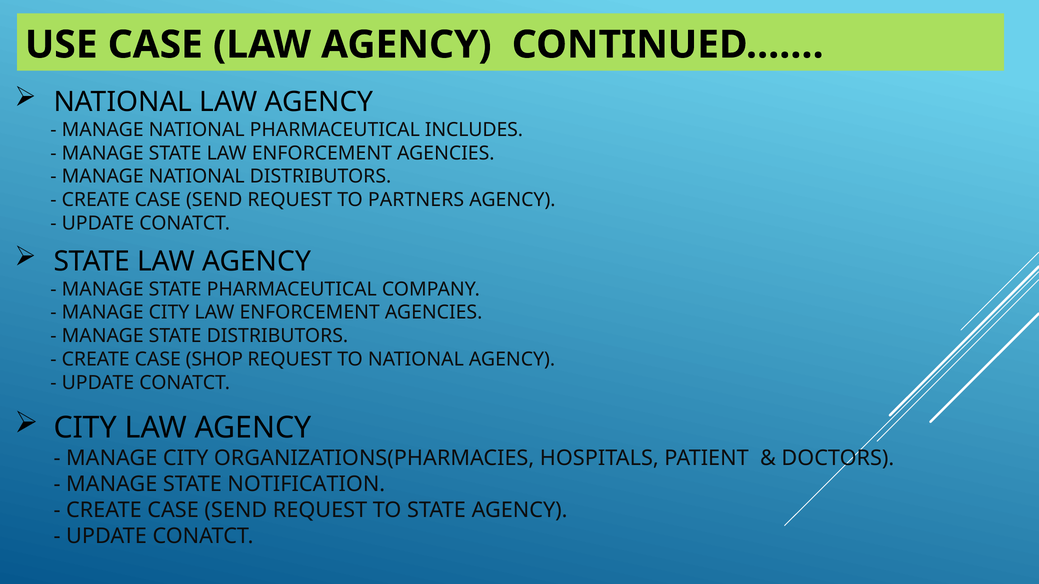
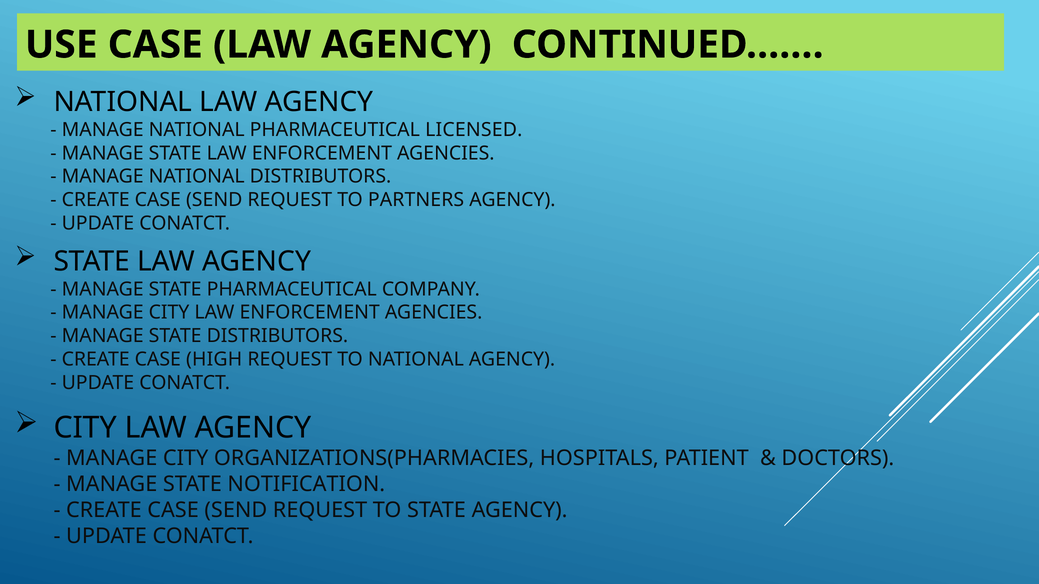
INCLUDES: INCLUDES -> LICENSED (474, 130)
SHOP: SHOP -> HIGH (214, 360)
